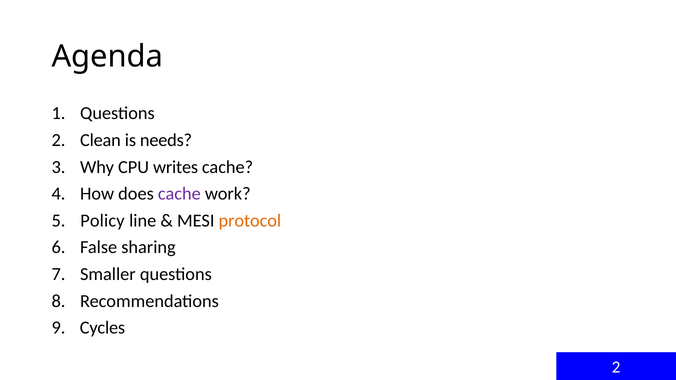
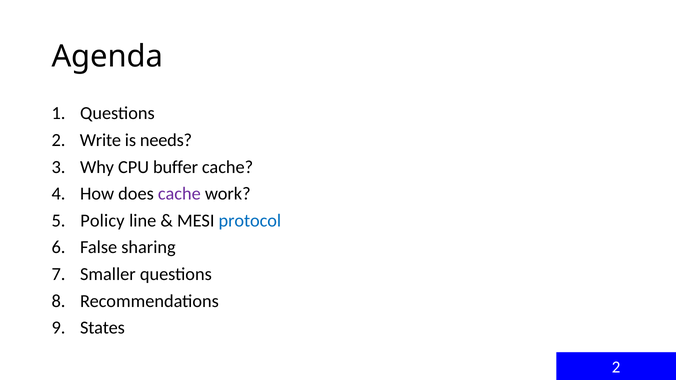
Clean: Clean -> Write (100, 140)
writes: writes -> buffer (176, 167)
protocol colour: orange -> blue (250, 221)
Cycles: Cycles -> States (102, 328)
